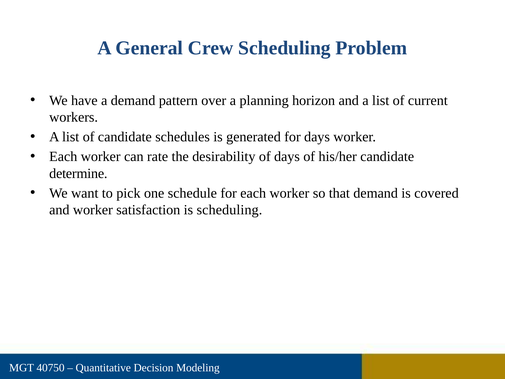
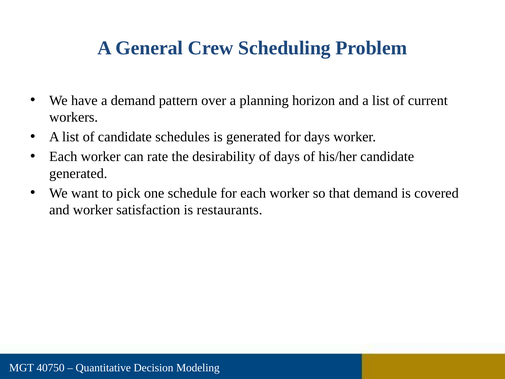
determine: determine -> generated (78, 173)
is scheduling: scheduling -> restaurants (229, 210)
